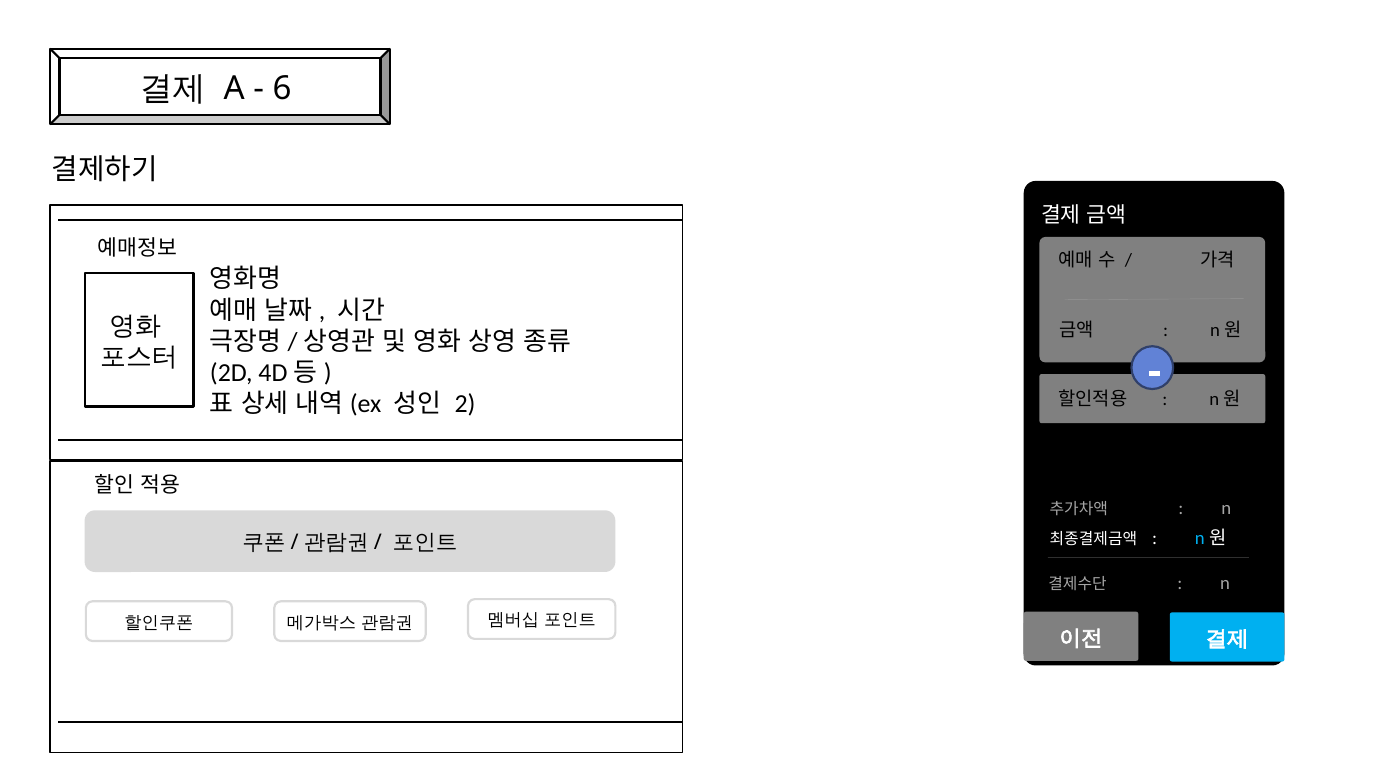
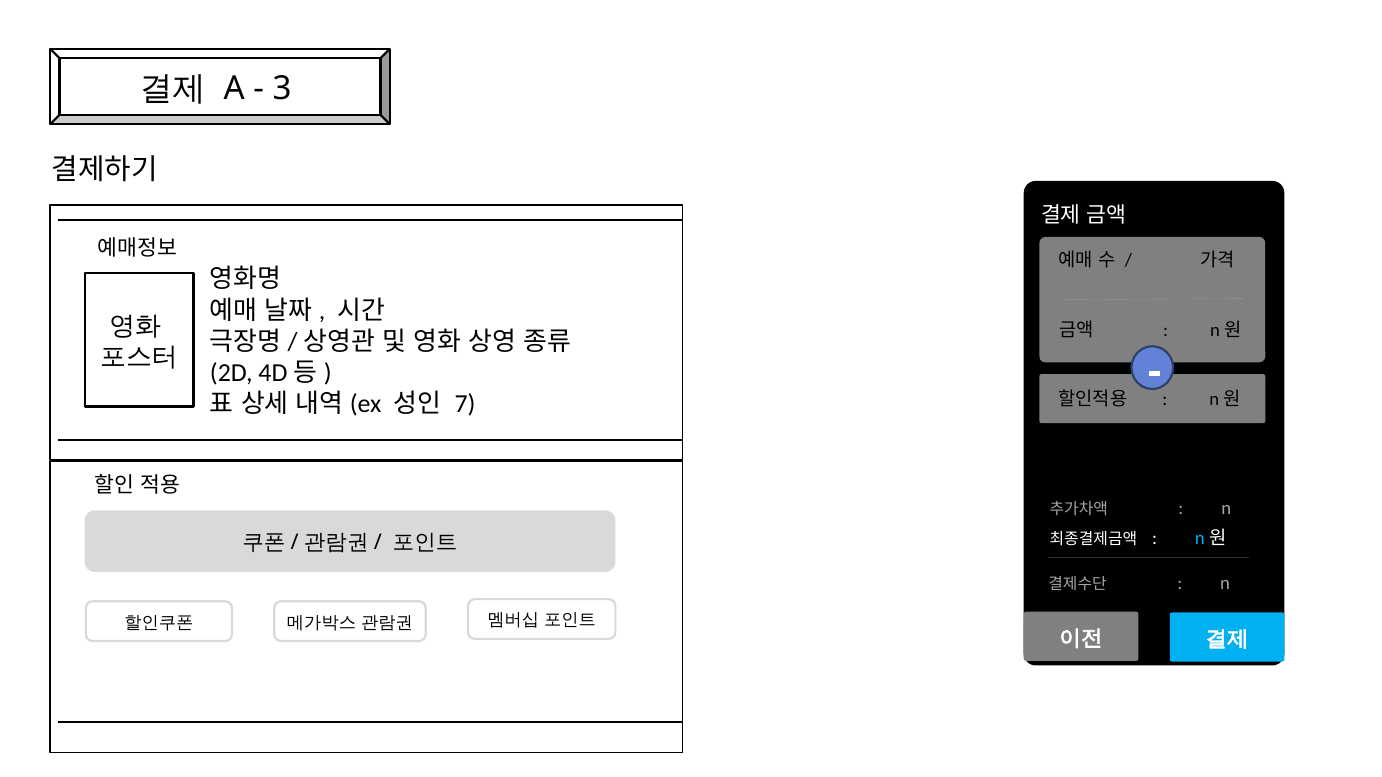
6: 6 -> 3 (282, 89)
2: 2 -> 7 (465, 404)
